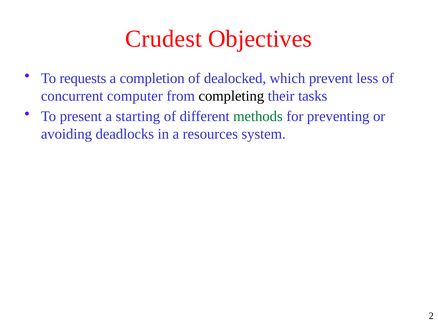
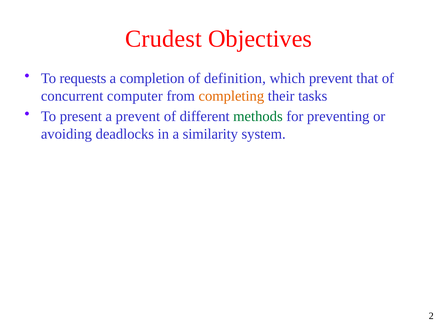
dealocked: dealocked -> definition (235, 78)
less: less -> that (367, 78)
completing colour: black -> orange (231, 96)
a starting: starting -> prevent (138, 116)
resources: resources -> similarity (210, 134)
